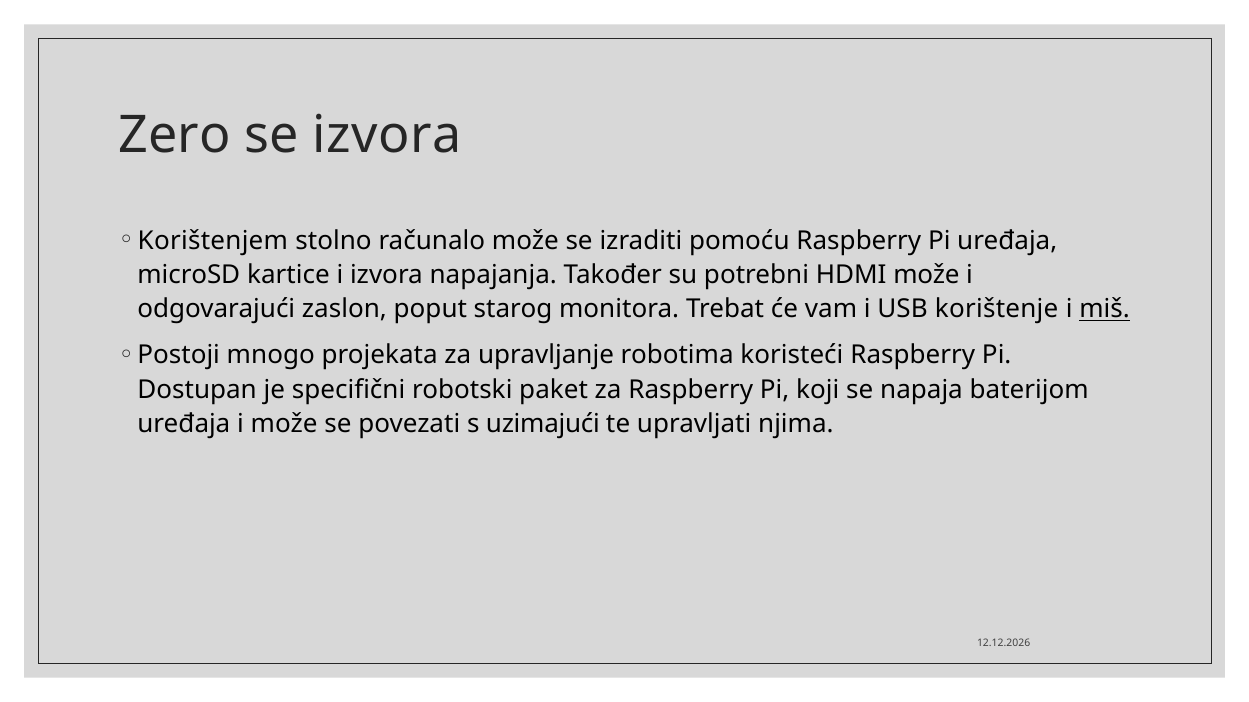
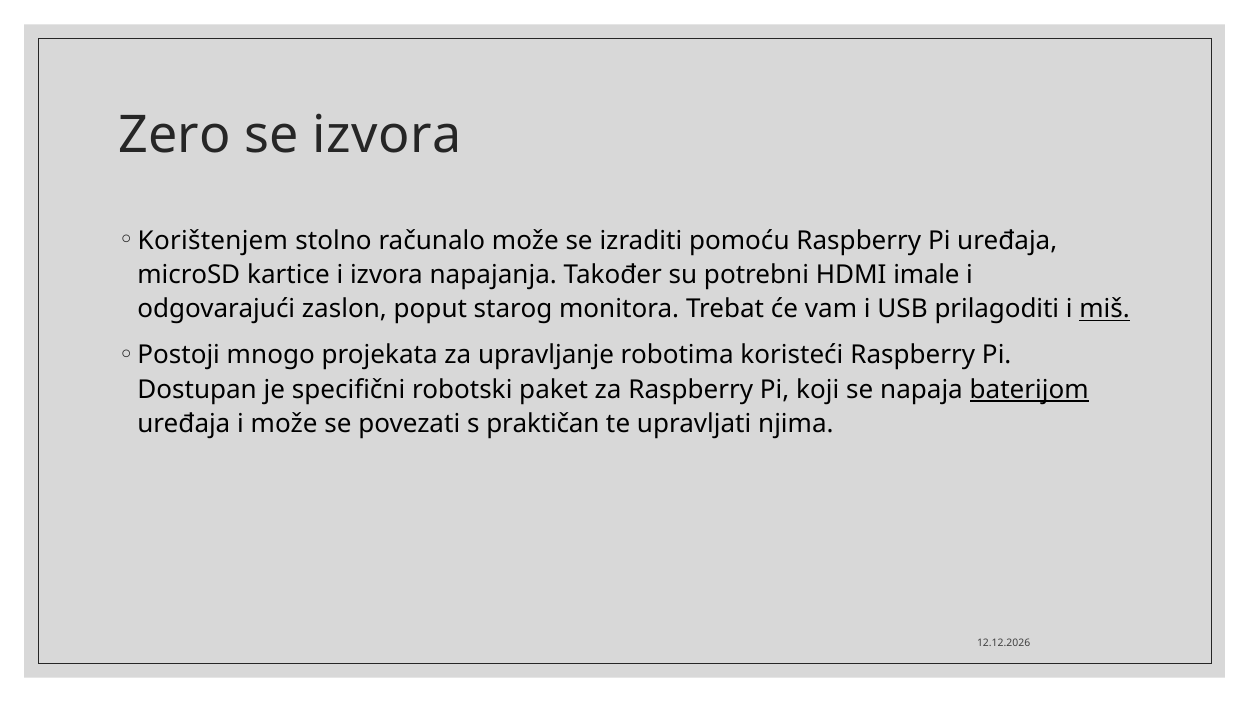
HDMI može: može -> imale (927, 275)
korištenje: korištenje -> prilagoditi (997, 309)
baterijom underline: none -> present (1029, 390)
uzimajući: uzimajući -> praktičan (543, 424)
